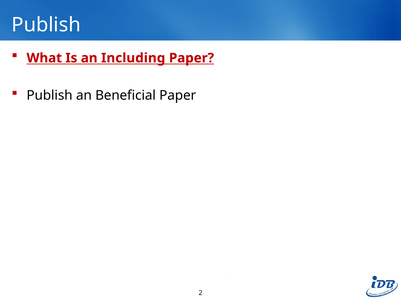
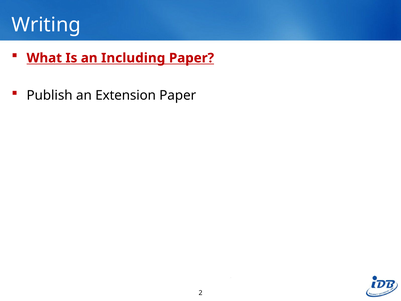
Publish: Publish -> Writing (46, 25)
Beneficial: Beneficial -> Extension (126, 95)
